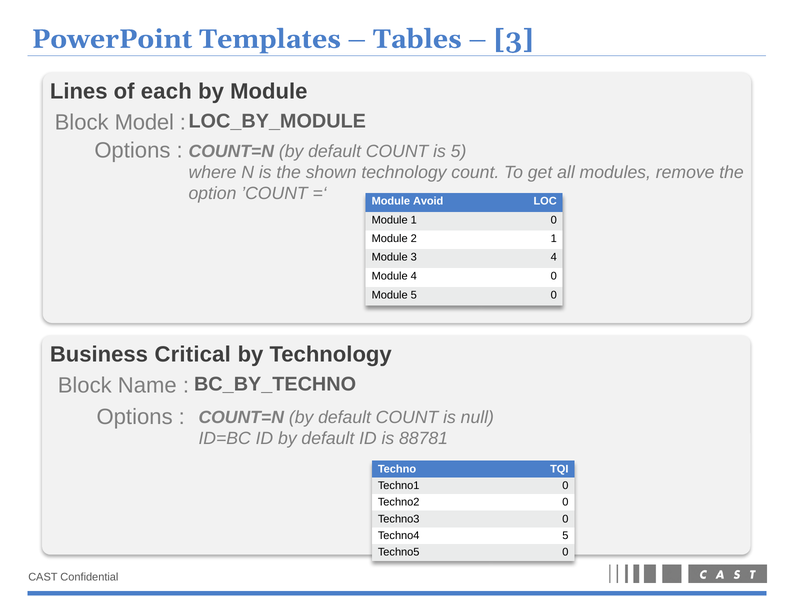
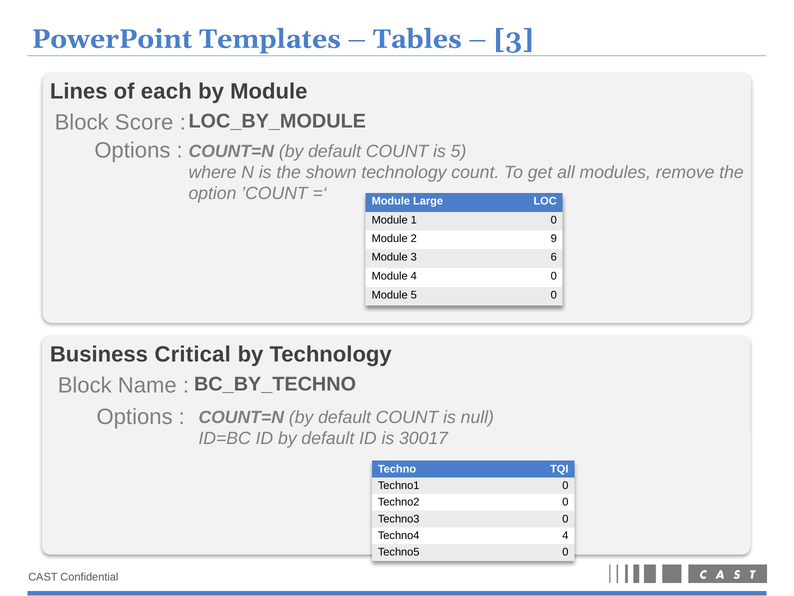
Model: Model -> Score (144, 123)
Avoid: Avoid -> Large (428, 201)
2 1: 1 -> 9 (554, 238)
3 4: 4 -> 6 (554, 257)
88781: 88781 -> 30017 (424, 438)
Techno4 5: 5 -> 4 (565, 535)
